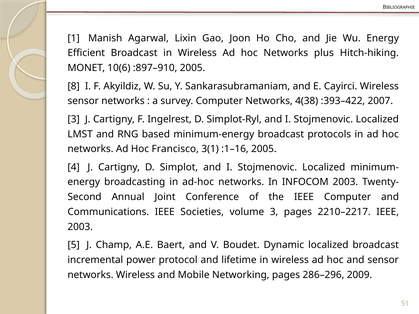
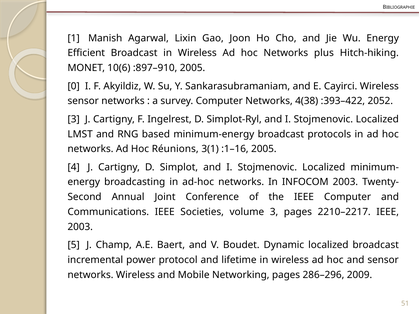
8: 8 -> 0 (74, 86)
2007: 2007 -> 2052 (380, 101)
Francisco: Francisco -> Réunions (175, 149)
